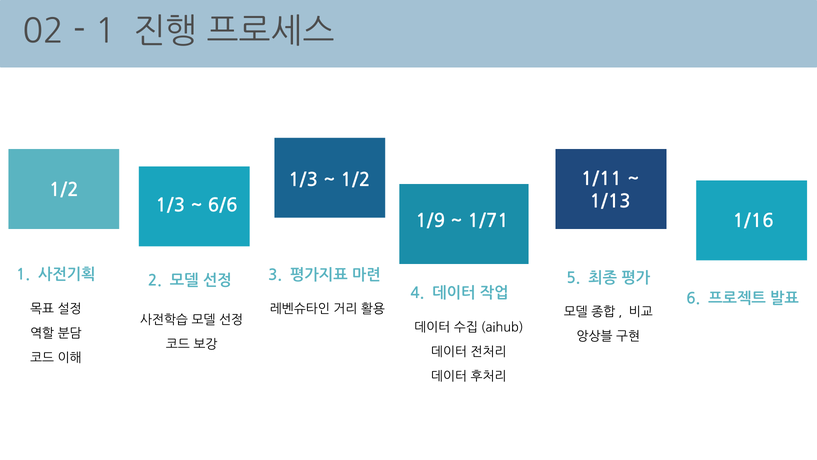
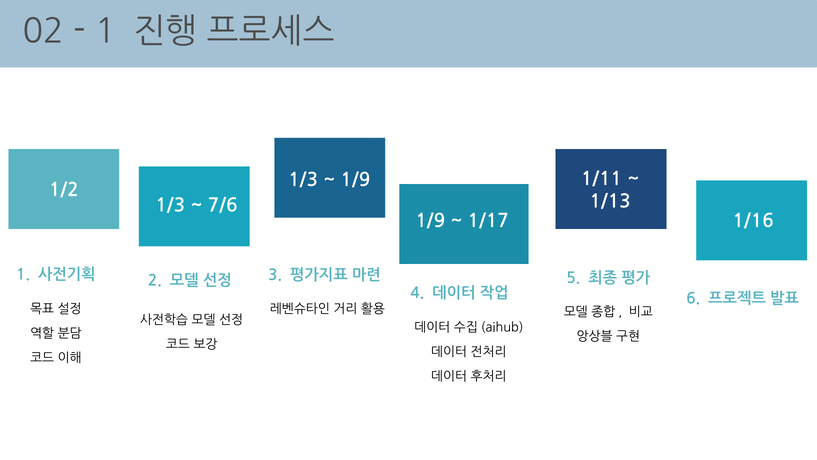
1/2: 1/2 -> 1/9 (355, 180)
6/6: 6/6 -> 7/6 (223, 205)
1/71: 1/71 -> 1/17 (488, 221)
